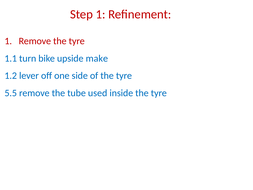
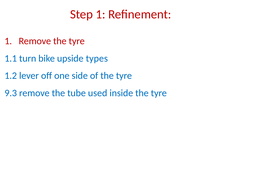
make: make -> types (97, 58)
5.5: 5.5 -> 9.3 (11, 93)
